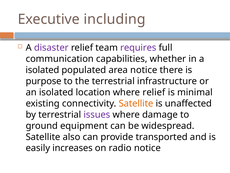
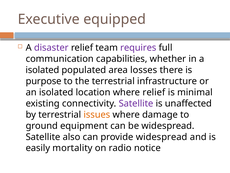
including: including -> equipped (115, 19)
area notice: notice -> losses (144, 70)
Satellite colour: orange -> purple (136, 103)
issues colour: purple -> orange (97, 114)
provide transported: transported -> widespread (162, 137)
increases: increases -> mortality (72, 148)
